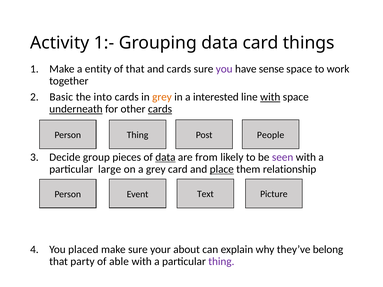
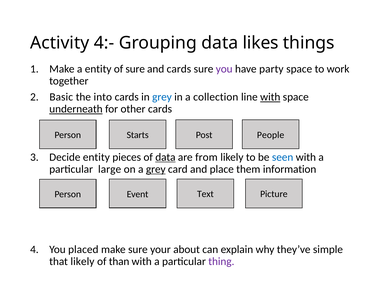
1:-: 1:- -> 4:- (104, 43)
data card: card -> likes (261, 43)
of that: that -> sure (135, 69)
sense: sense -> party (271, 69)
grey colour: orange -> blue (162, 97)
interested: interested -> collection (216, 97)
cards underline: present -> none (160, 109)
Person Thing: Thing -> Starts (138, 135)
Decide group: group -> entity (96, 157)
seen colour: purple -> blue (283, 157)
grey underline: none -> present (156, 169)
place underline: present -> none (222, 169)
relationship: relationship -> information (290, 169)
belong: belong -> simple (328, 250)
that party: party -> likely (82, 262)
able: able -> than (119, 262)
